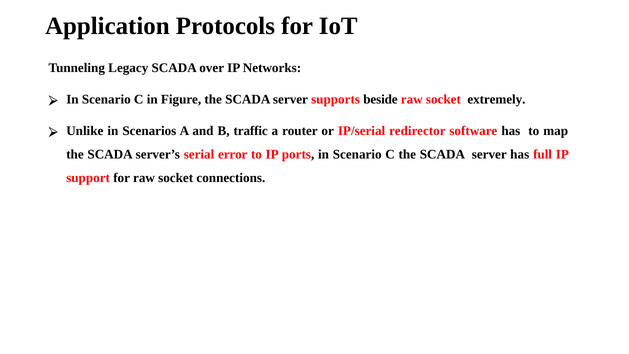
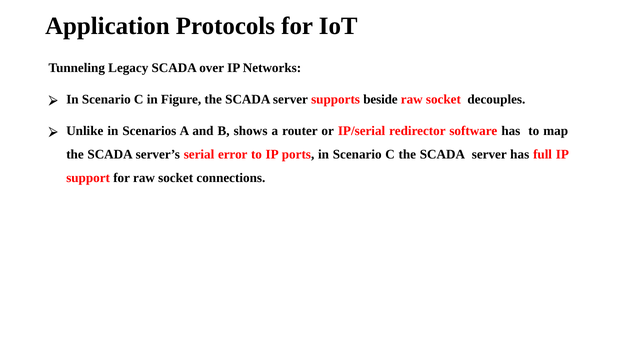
extremely: extremely -> decouples (496, 99)
traffic: traffic -> shows (251, 131)
